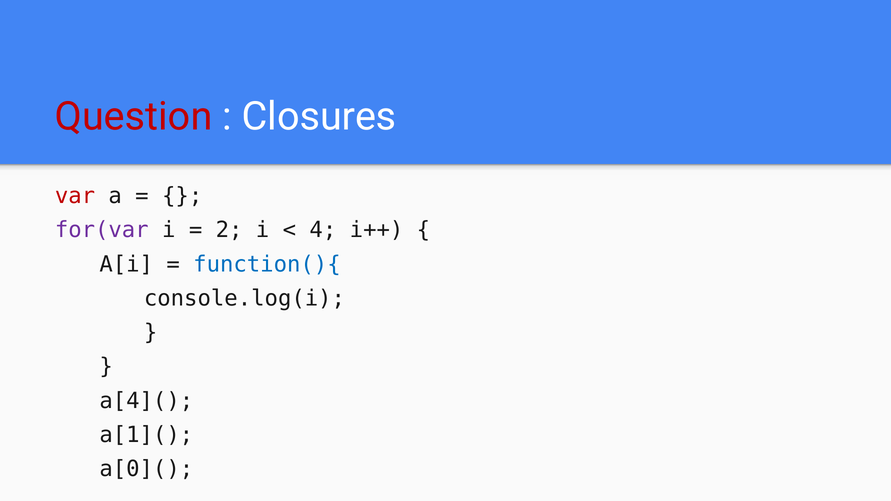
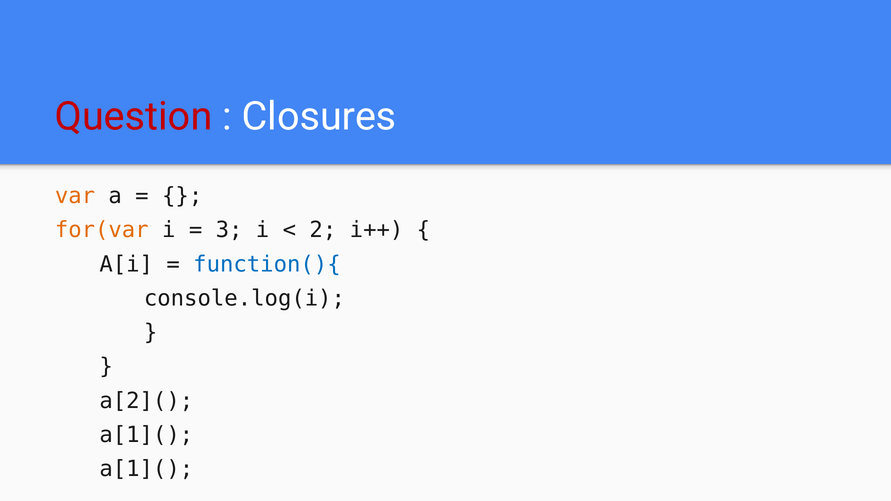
var colour: red -> orange (75, 196)
for(var colour: purple -> orange (102, 230)
2: 2 -> 3 (229, 230)
4: 4 -> 2 (323, 230)
a[4](: a[4]( -> a[2]( (146, 401)
a[0](: a[0]( -> a[1]( (146, 469)
